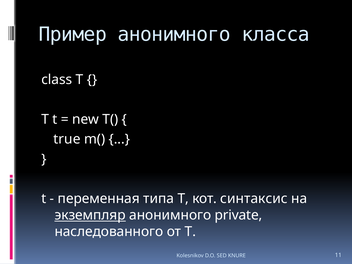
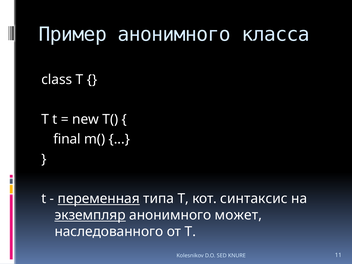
true: true -> final (67, 139)
переменная underline: none -> present (99, 199)
private: private -> может (238, 215)
